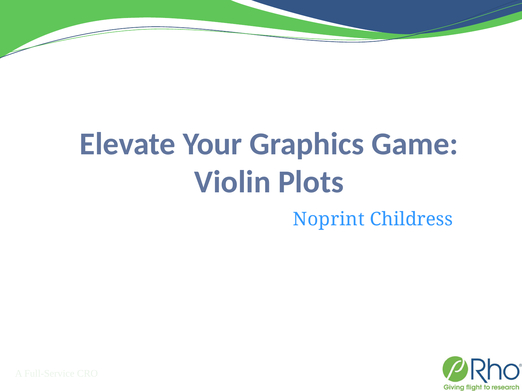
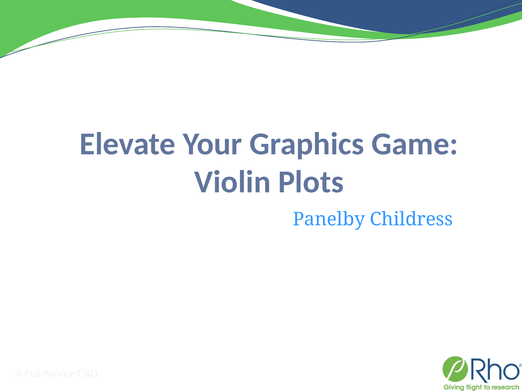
Noprint: Noprint -> Panelby (329, 220)
